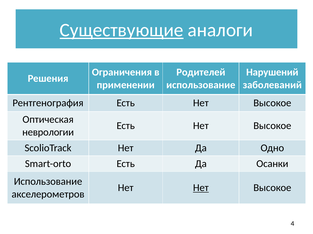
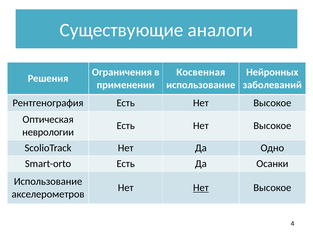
Существующие underline: present -> none (122, 30)
Родителей: Родителей -> Косвенная (201, 72)
Нарушений: Нарушений -> Нейронных (272, 72)
